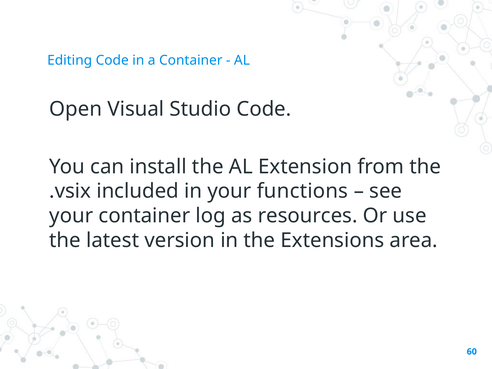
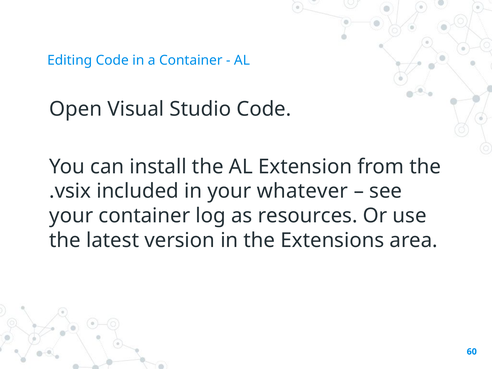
functions: functions -> whatever (302, 191)
